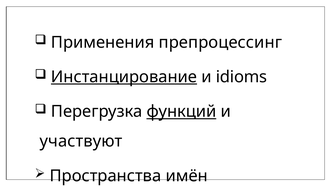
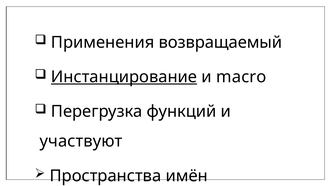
препроцессинг: препроцессинг -> возвращаемый (220, 42)
idioms: idioms -> macro (241, 77)
функций underline: present -> none (181, 112)
